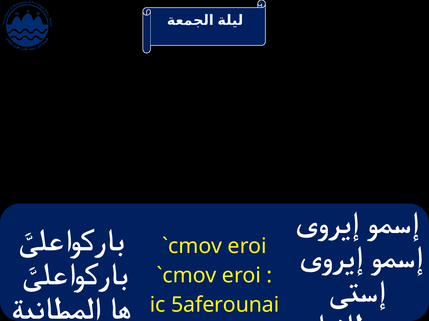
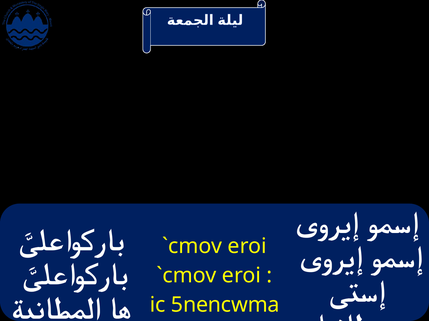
5aferounai: 5aferounai -> 5nencwma (225, 305)
